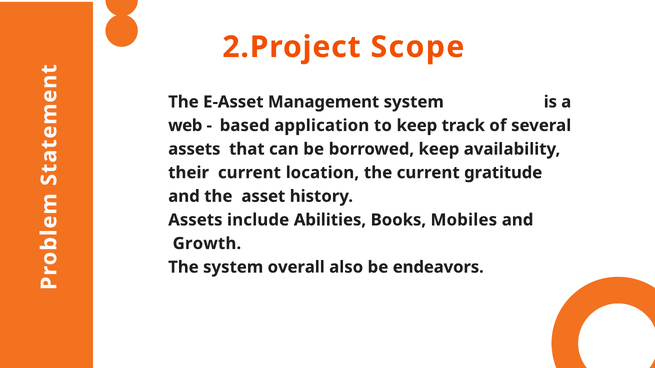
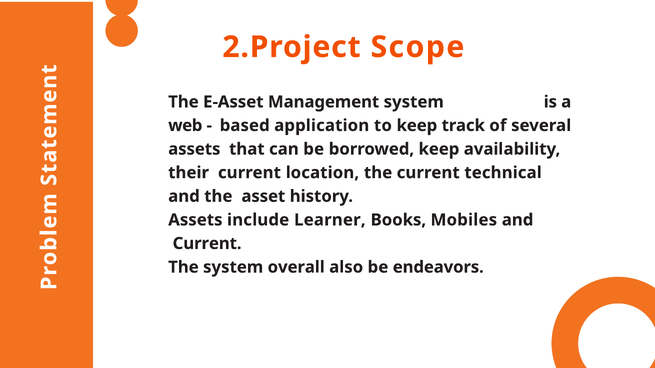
gratitude: gratitude -> technical (503, 173)
Abilities: Abilities -> Learner (330, 220)
Growth: Growth -> Current (207, 244)
